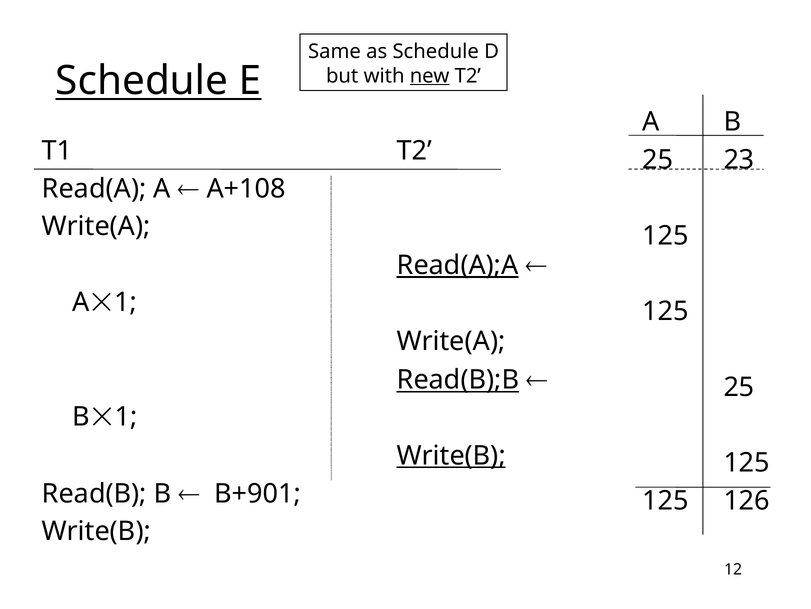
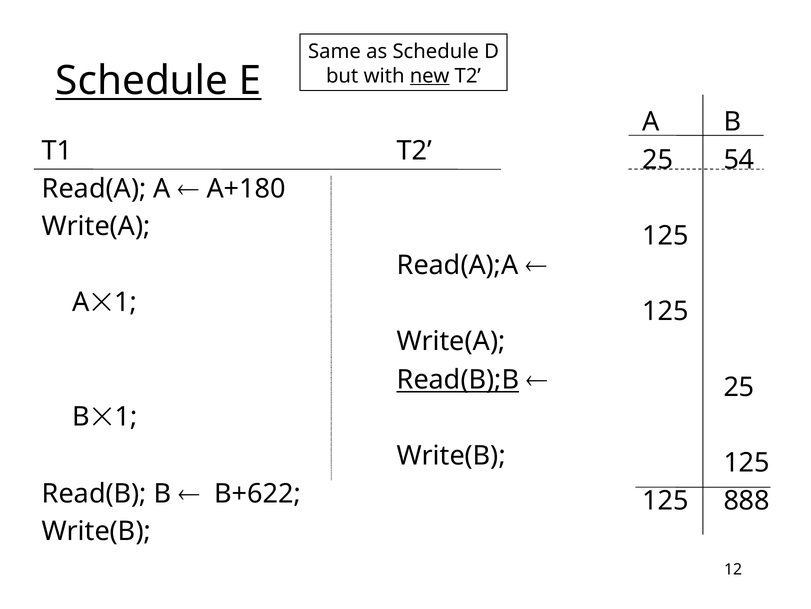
23: 23 -> 54 (739, 160)
A+108: A+108 -> A+180 (246, 188)
Read(A);A underline: present -> none (458, 265)
Write(B underline: present -> none (451, 455)
B+901: B+901 -> B+622 (258, 493)
126: 126 -> 888 (747, 500)
